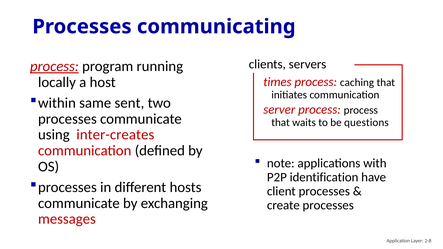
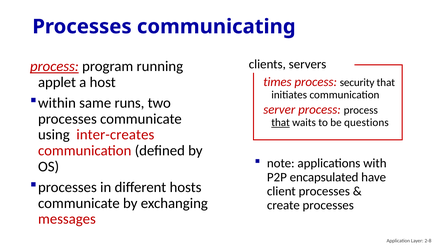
locally: locally -> applet (57, 82)
caching: caching -> security (357, 83)
sent: sent -> runs (129, 103)
that underline: none -> present (281, 123)
identification: identification -> encapsulated (324, 177)
